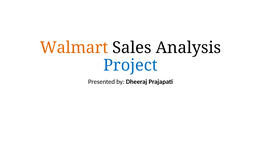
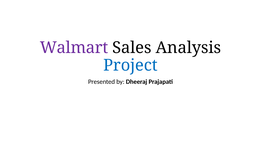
Walmart colour: orange -> purple (74, 48)
